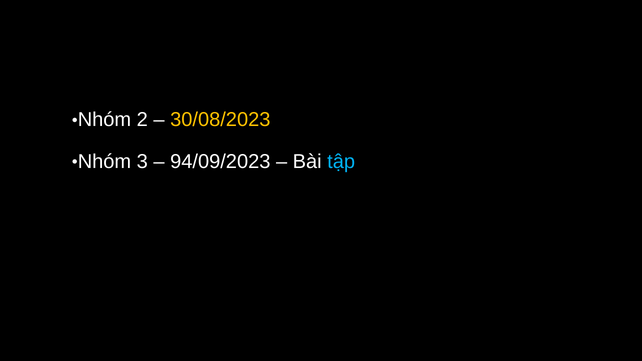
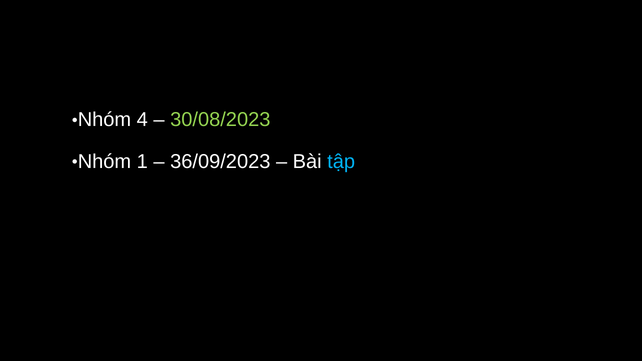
2: 2 -> 4 (142, 120)
30/08/2023 colour: yellow -> light green (220, 120)
3: 3 -> 1 (142, 162)
94/09/2023: 94/09/2023 -> 36/09/2023 (220, 162)
